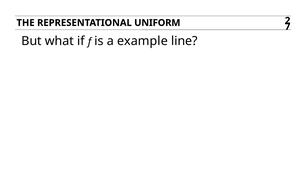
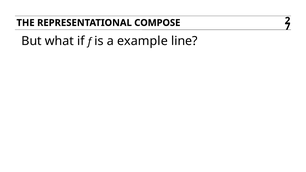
UNIFORM: UNIFORM -> COMPOSE (157, 23)
